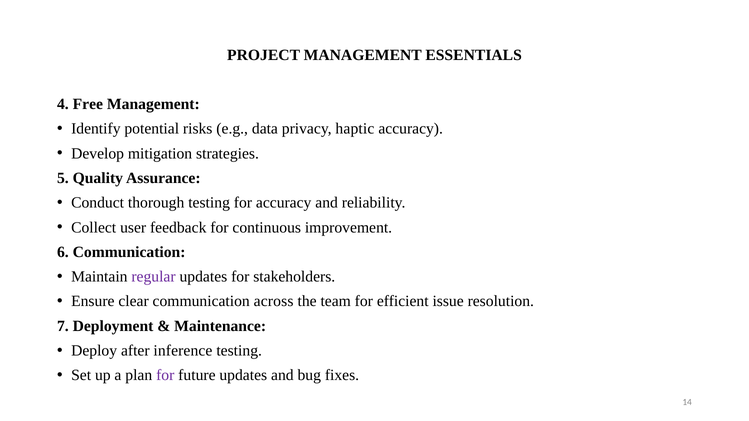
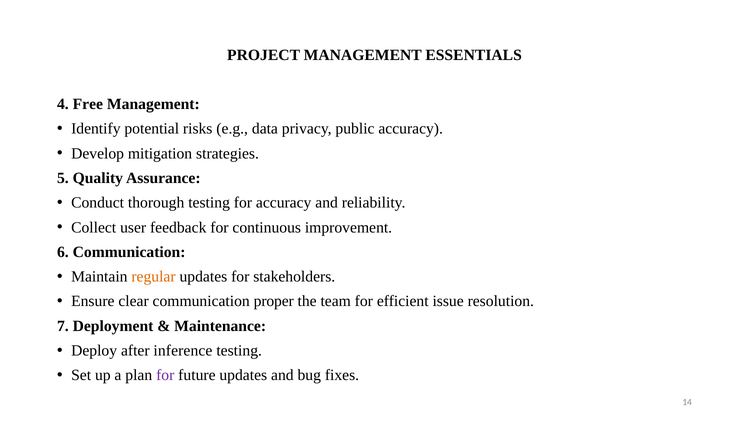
haptic: haptic -> public (355, 129)
regular colour: purple -> orange (153, 277)
across: across -> proper (274, 302)
